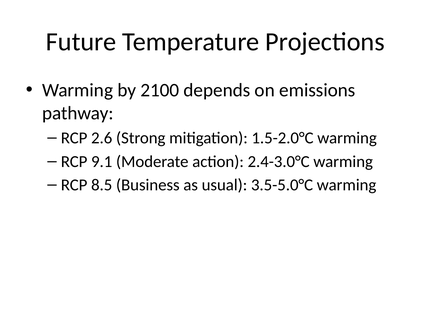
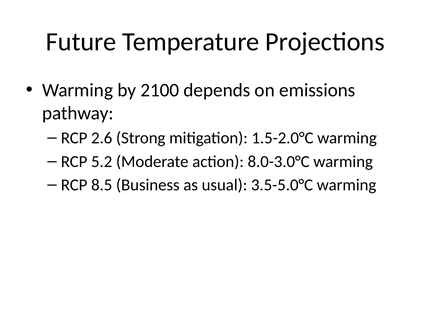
9.1: 9.1 -> 5.2 (102, 162)
2.4-3.0°C: 2.4-3.0°C -> 8.0-3.0°C (279, 162)
